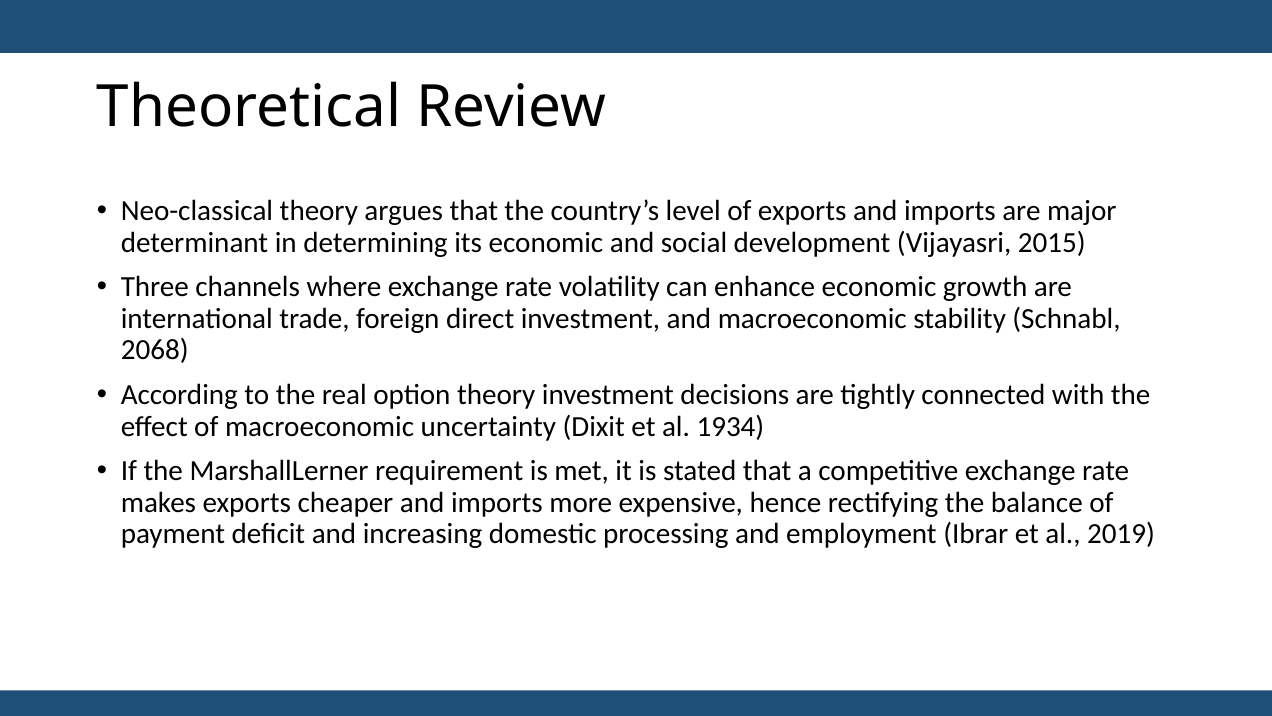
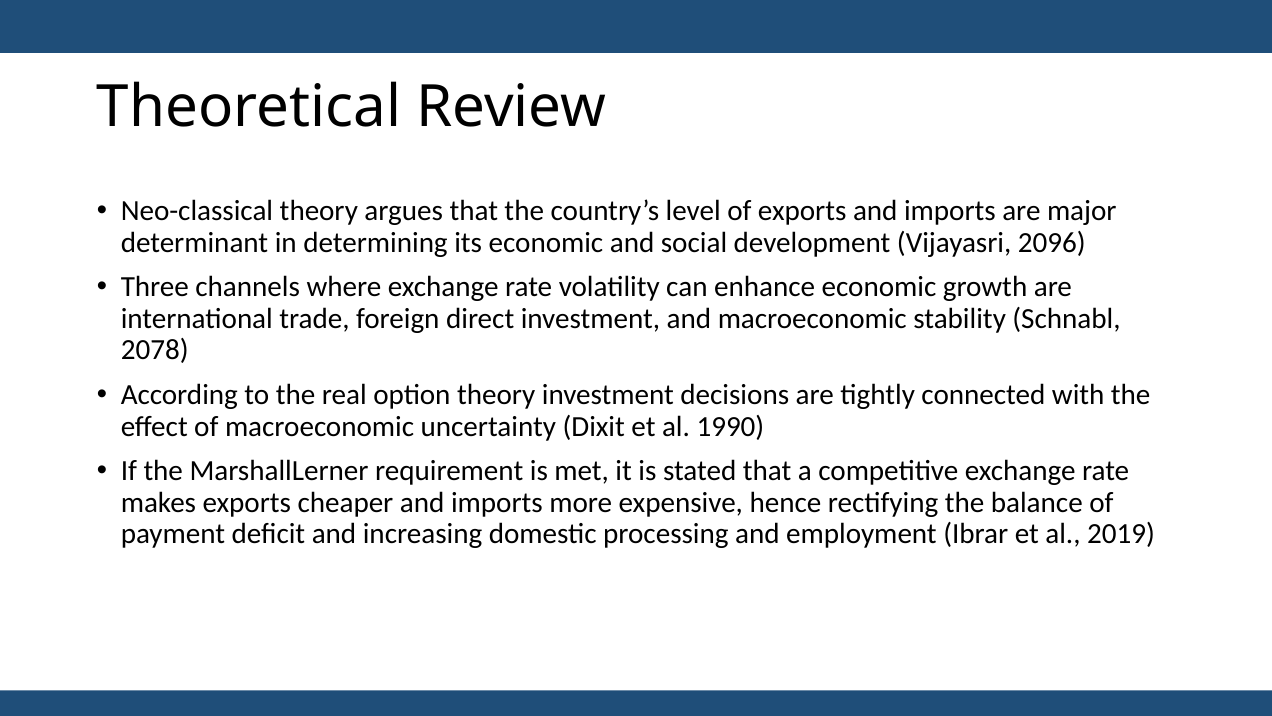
2015: 2015 -> 2096 (1052, 242)
2068: 2068 -> 2078 (155, 350)
1934: 1934 -> 1990 (730, 426)
